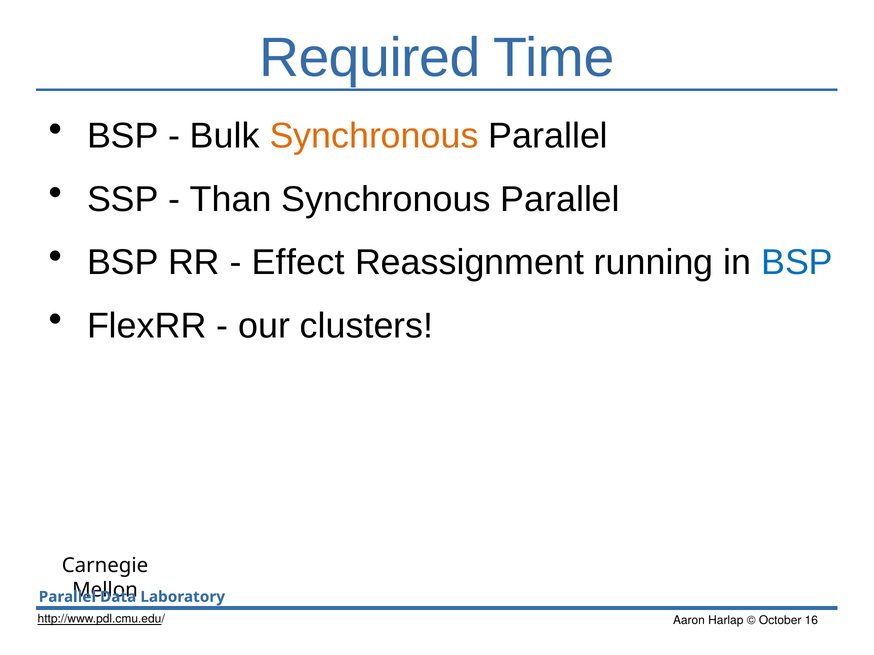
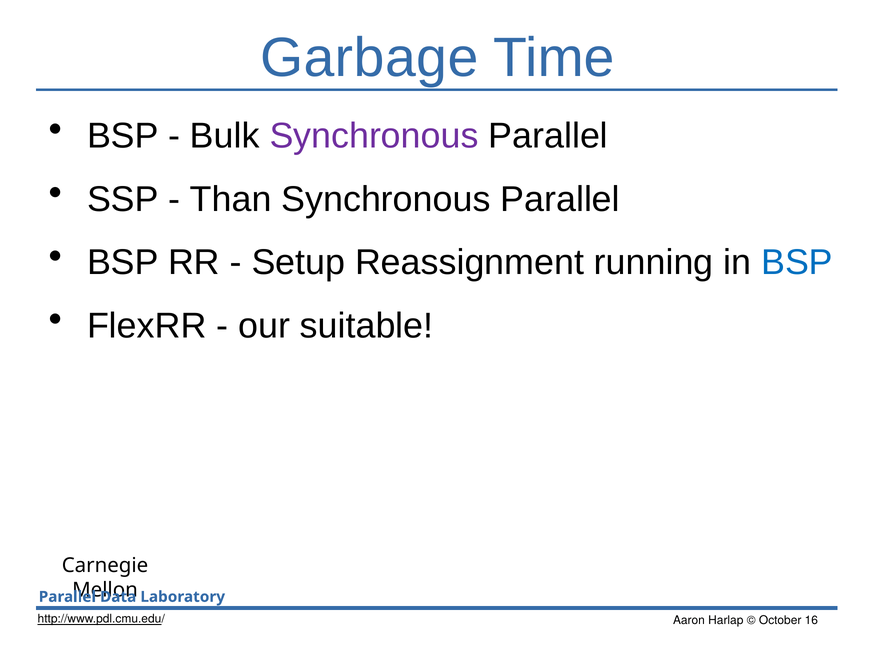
Required: Required -> Garbage (369, 58)
Synchronous colour: orange -> purple (374, 136)
Effect: Effect -> Setup (298, 263)
clusters: clusters -> suitable (367, 326)
